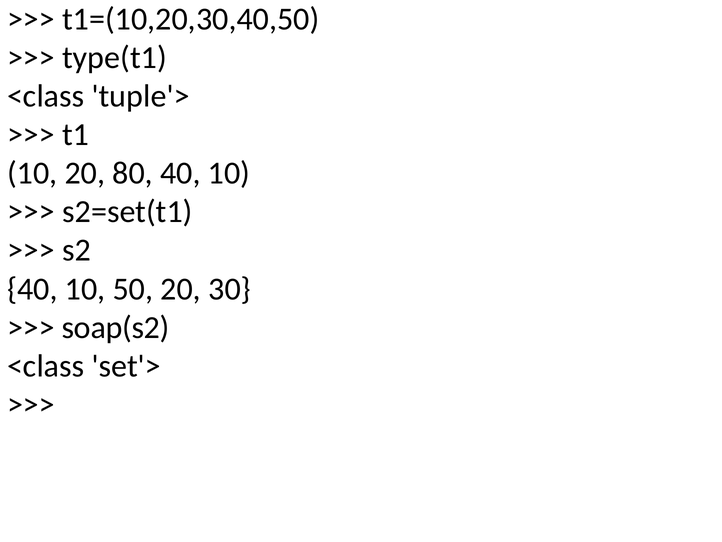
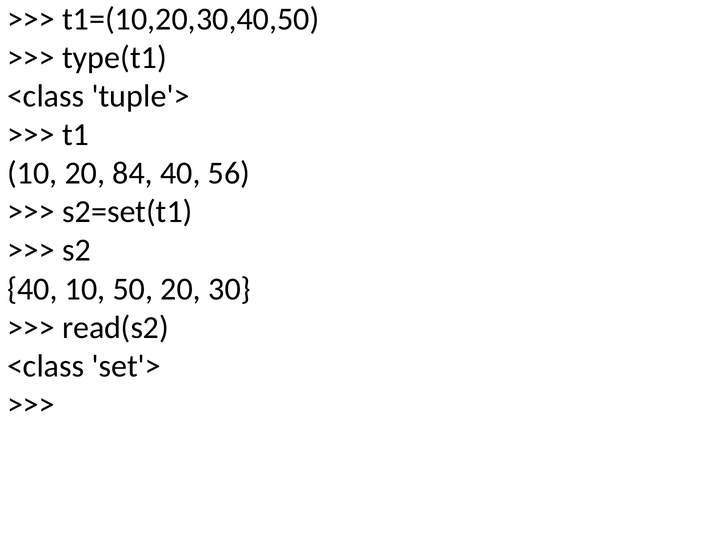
80: 80 -> 84 (133, 173)
10: 10 -> 56 (229, 173)
soap(s2: soap(s2 -> read(s2 (115, 327)
